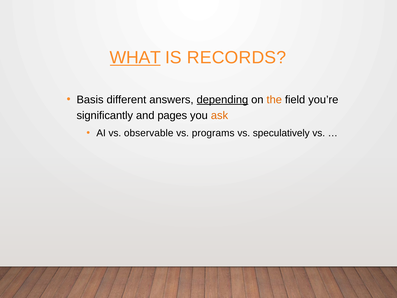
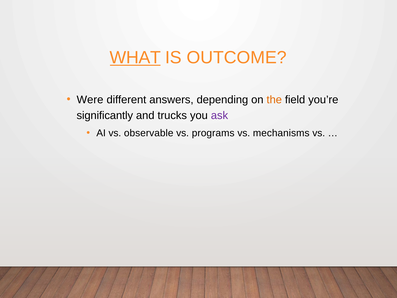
RECORDS: RECORDS -> OUTCOME (237, 58)
Basis: Basis -> Were (90, 100)
depending underline: present -> none (222, 100)
pages: pages -> trucks (172, 115)
ask colour: orange -> purple (220, 115)
speculatively: speculatively -> mechanisms (281, 133)
